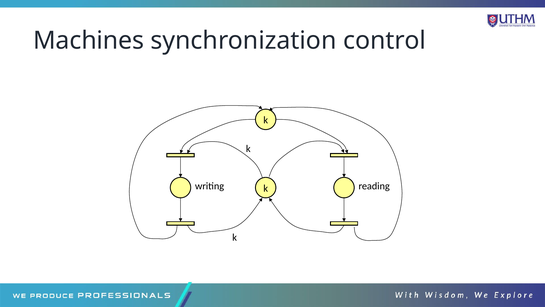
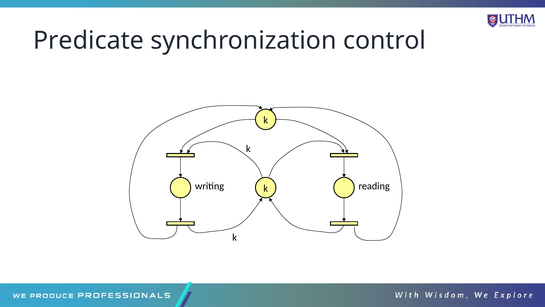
Machines: Machines -> Predicate (89, 41)
